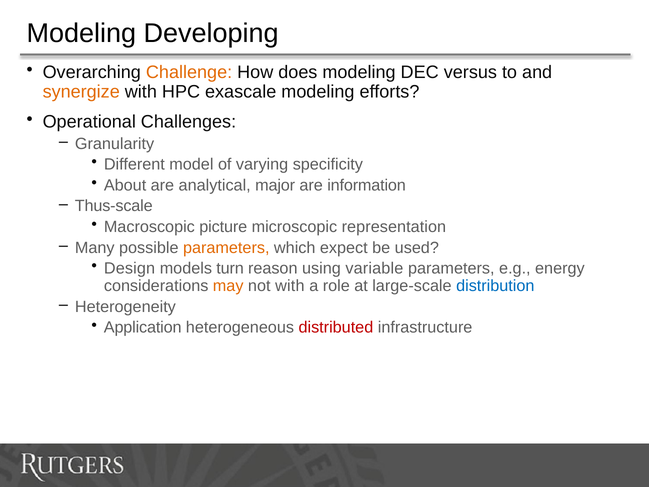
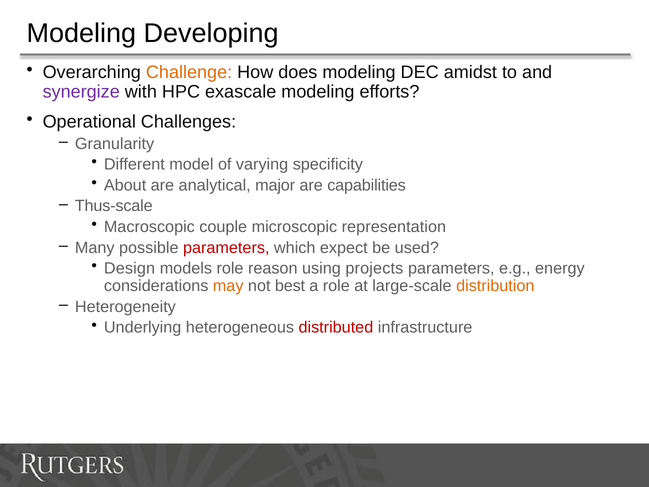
versus: versus -> amidst (470, 72)
synergize colour: orange -> purple (81, 92)
information: information -> capabilities (367, 185)
picture: picture -> couple (223, 227)
parameters colour: orange -> red (226, 248)
models turn: turn -> role (230, 268)
variable: variable -> projects (374, 268)
not with: with -> best (290, 286)
distribution colour: blue -> orange (495, 286)
Application: Application -> Underlying (143, 327)
